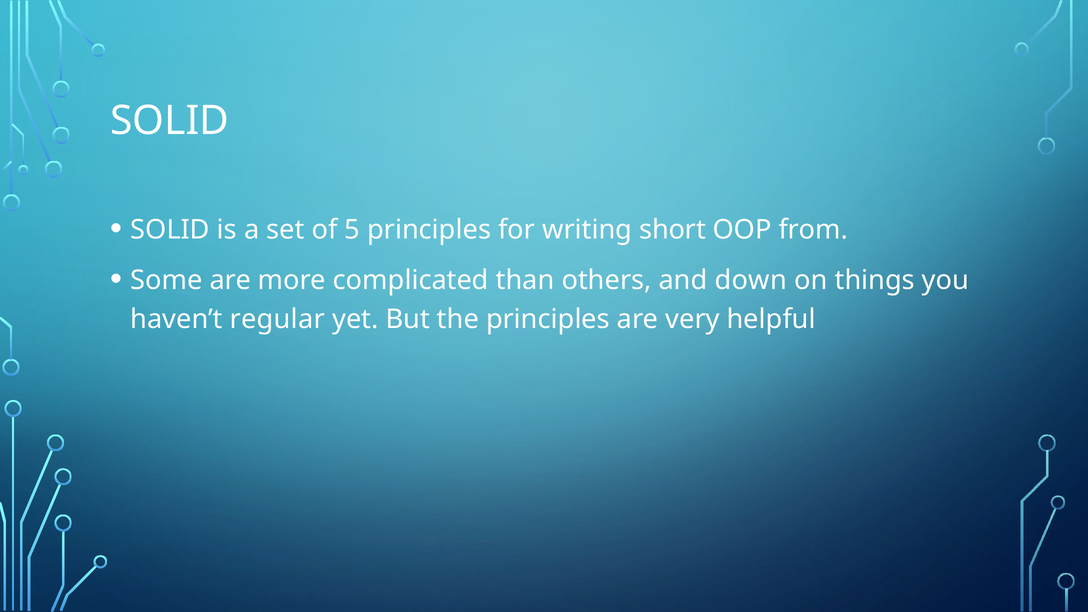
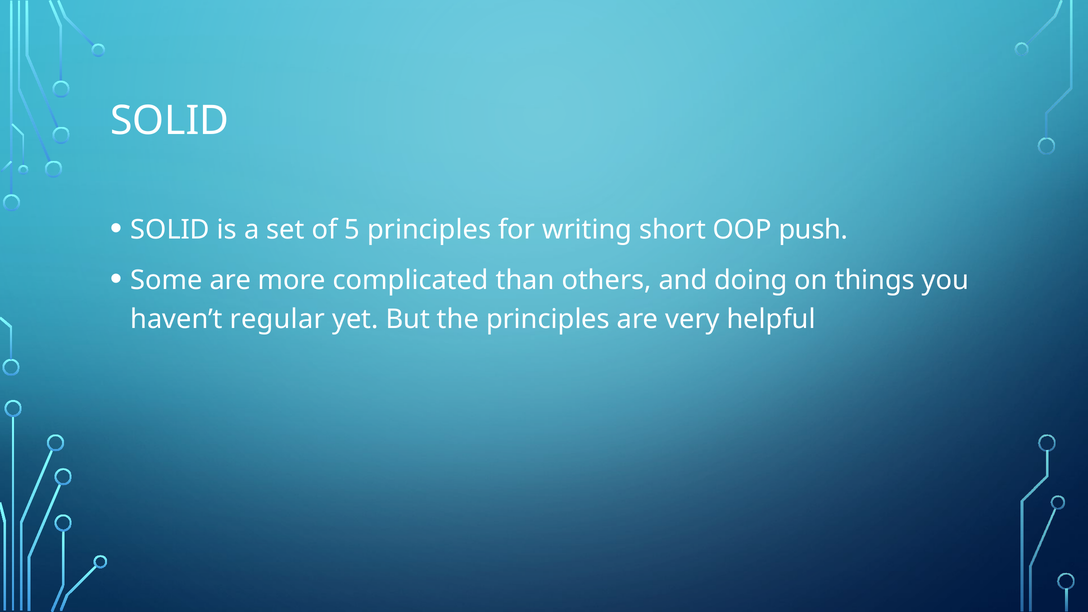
from: from -> push (813, 230)
down: down -> doing (751, 280)
